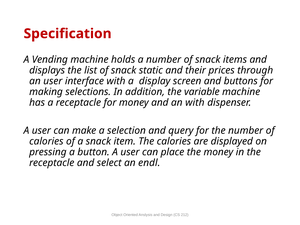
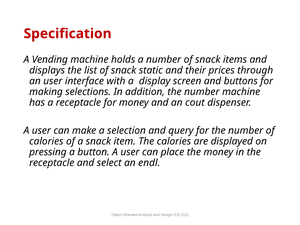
addition the variable: variable -> number (202, 92)
an with: with -> cout (195, 103)
